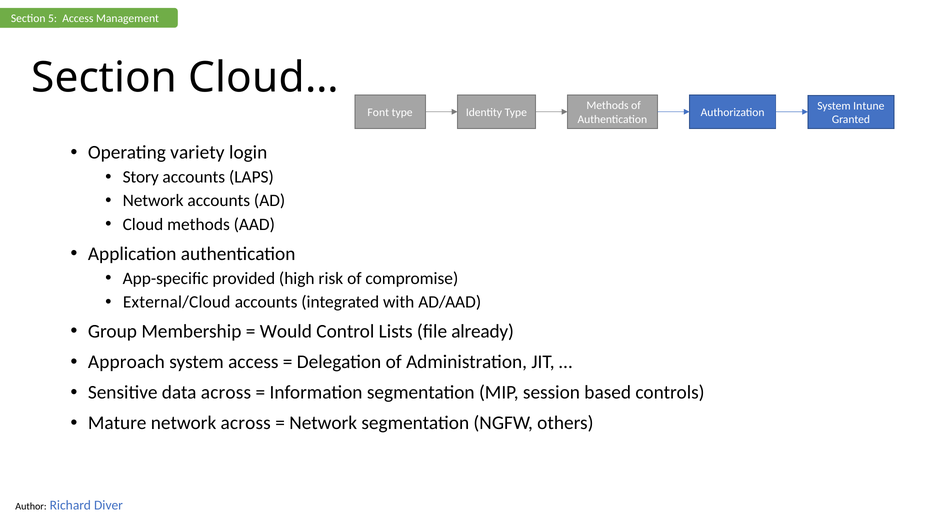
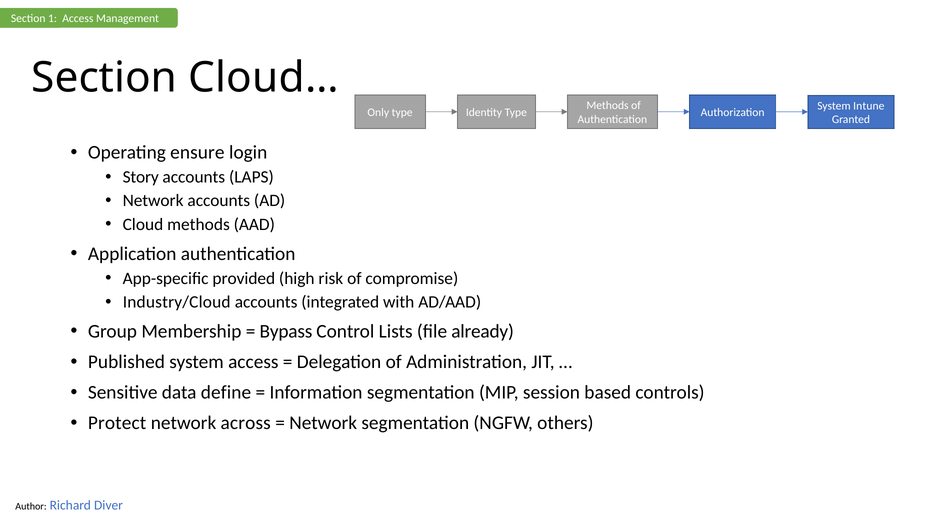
5: 5 -> 1 (53, 19)
Font: Font -> Only (378, 113)
variety: variety -> ensure (197, 152)
External/Cloud: External/Cloud -> Industry/Cloud (177, 302)
Would: Would -> Bypass (286, 331)
Approach: Approach -> Published (126, 362)
data across: across -> define (226, 392)
Mature: Mature -> Protect (117, 423)
